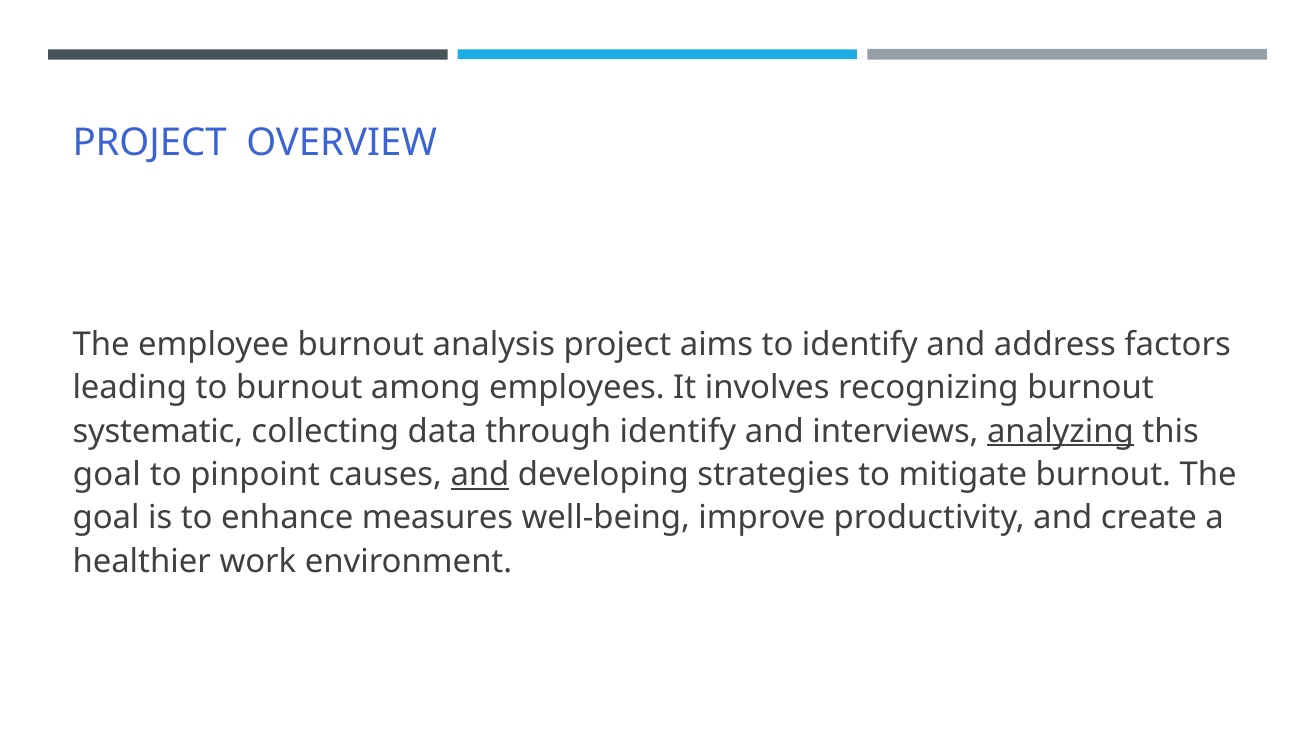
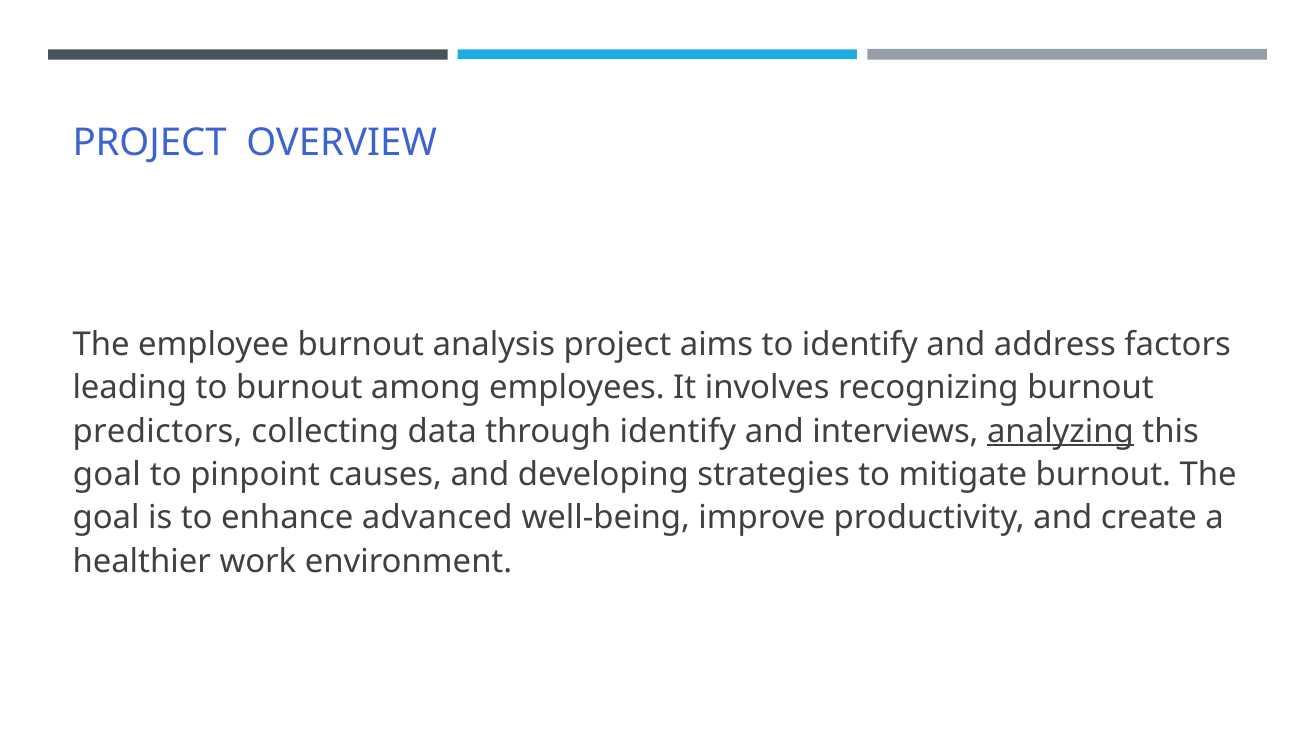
systematic: systematic -> predictors (158, 431)
and underline: present -> none (480, 474)
measures: measures -> advanced (437, 518)
